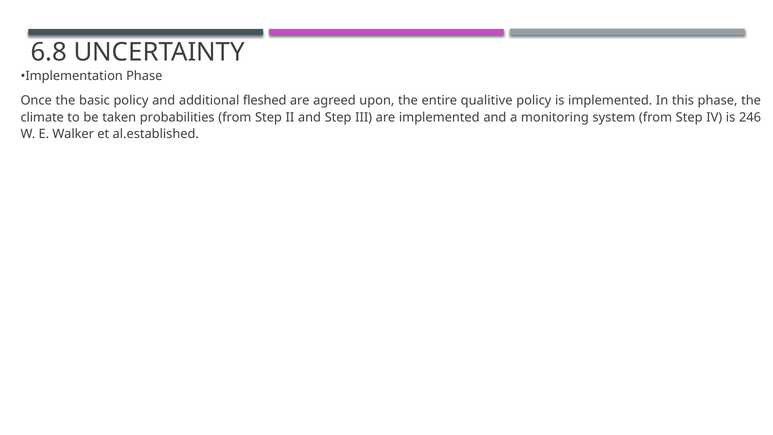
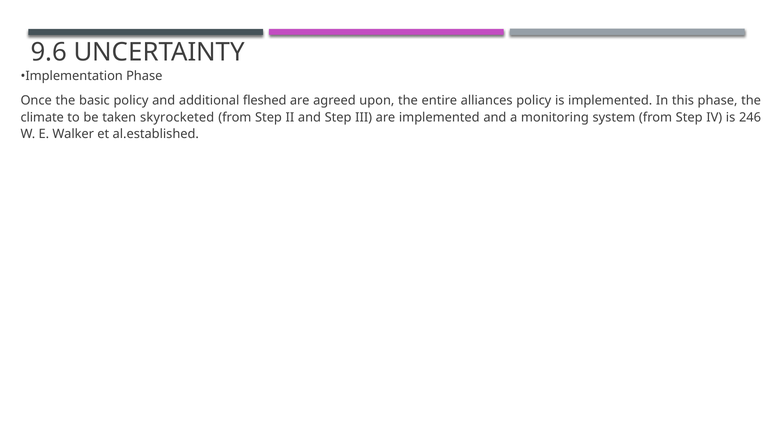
6.8: 6.8 -> 9.6 (49, 52)
qualitive: qualitive -> alliances (487, 100)
probabilities: probabilities -> skyrocketed (177, 117)
